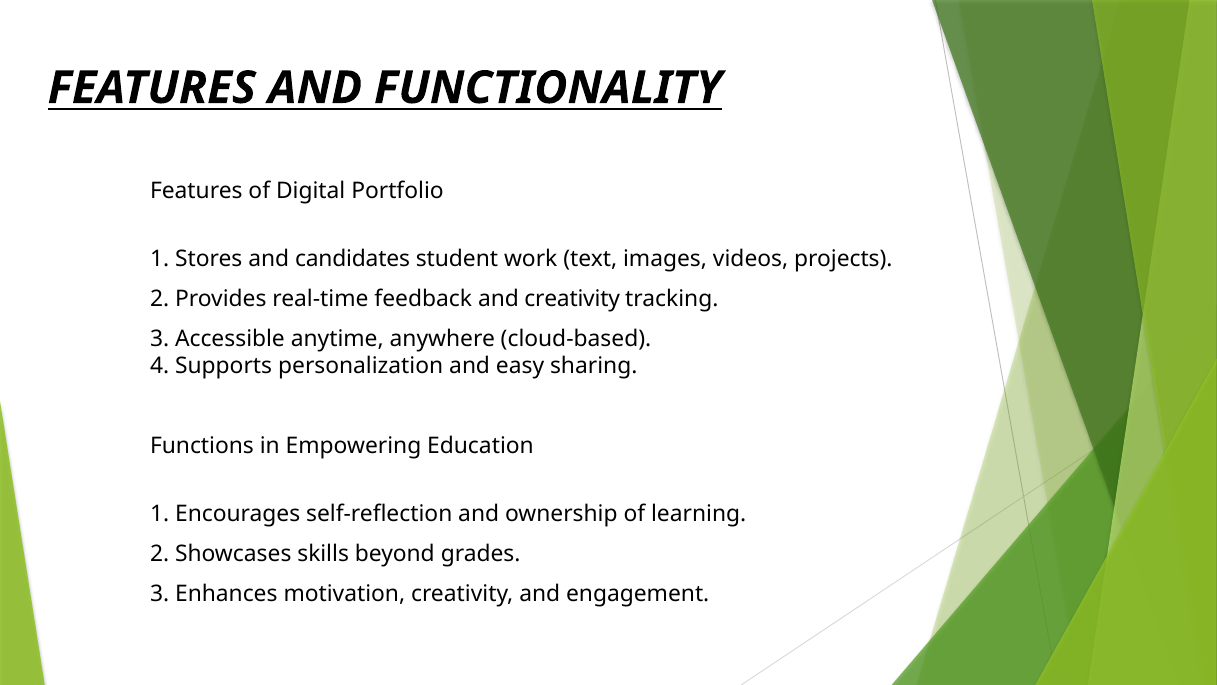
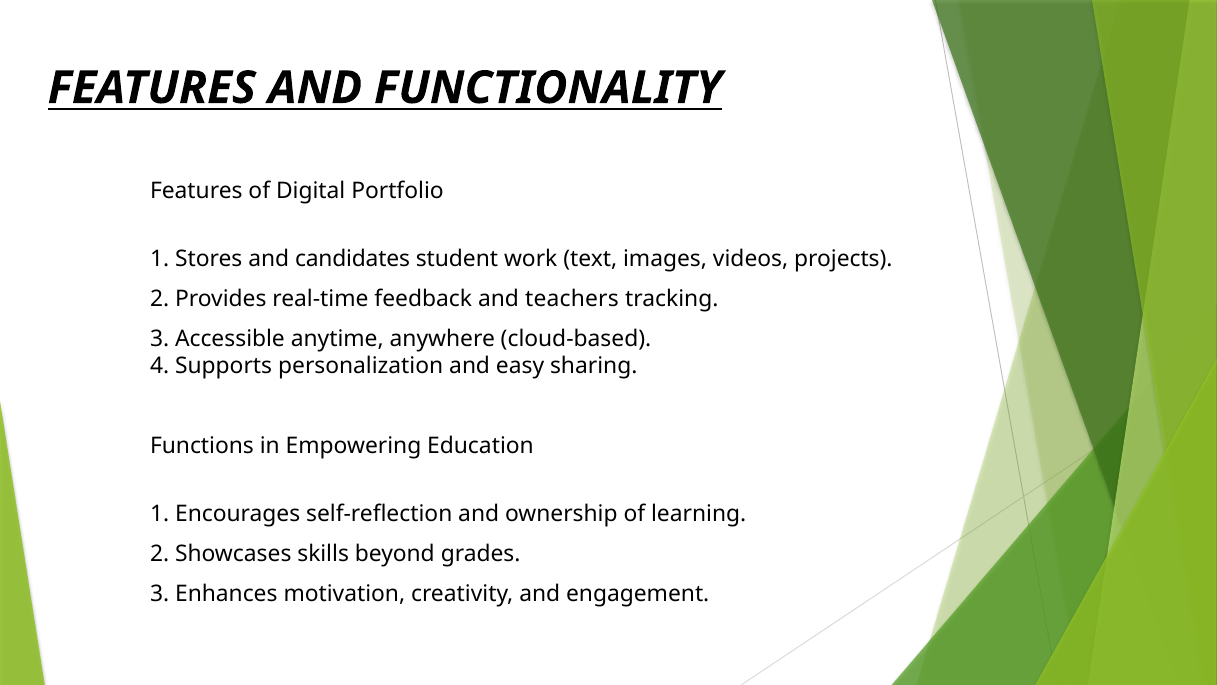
and creativity: creativity -> teachers (572, 299)
